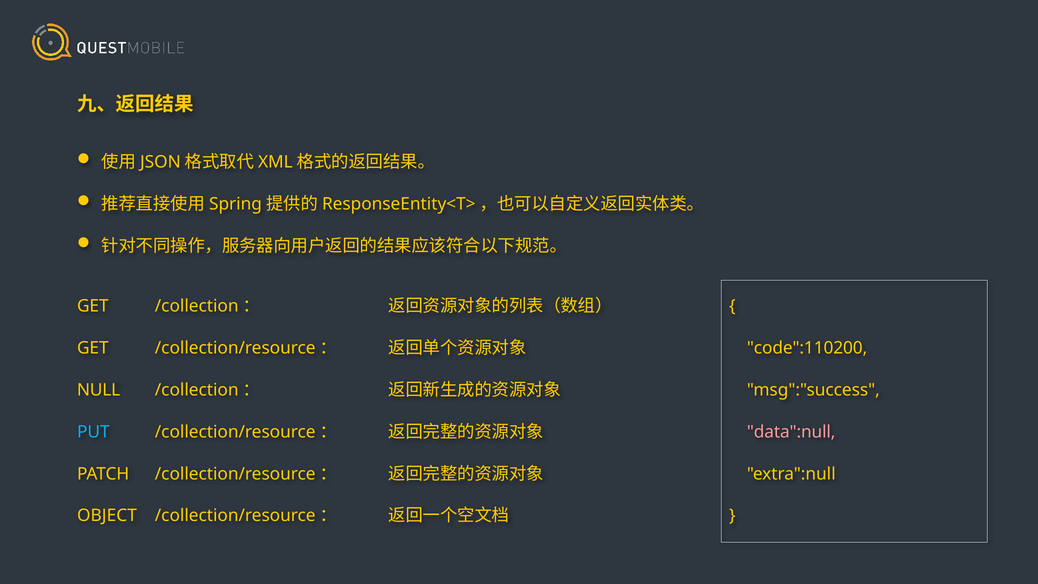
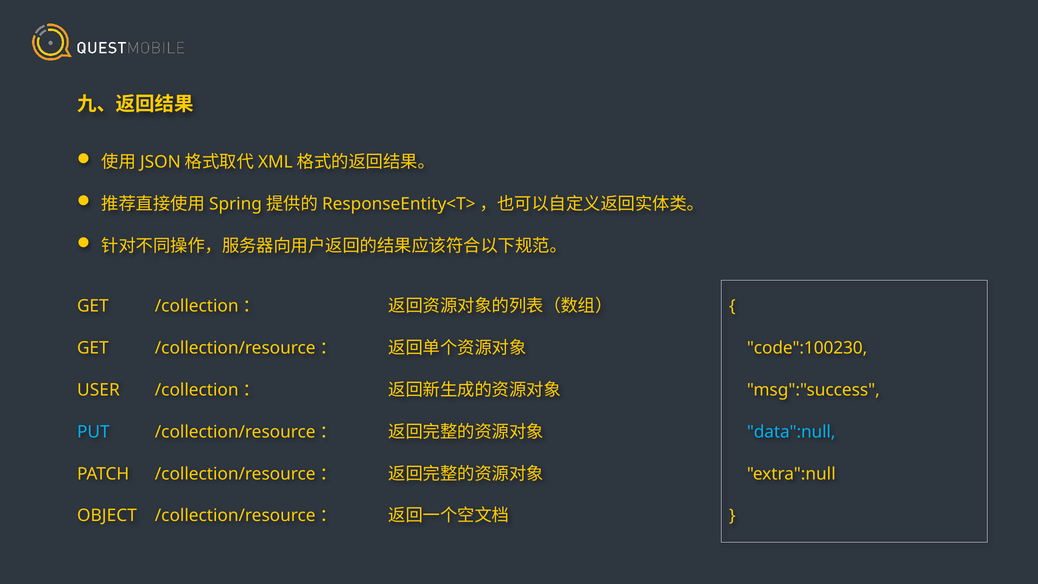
code":110200: code":110200 -> code":100230 (807, 348)
NULL: NULL -> USER (98, 390)
data":null colour: pink -> light blue (791, 432)
